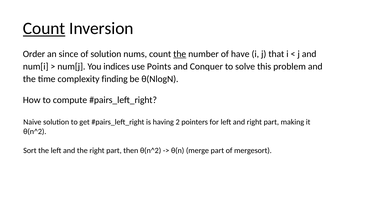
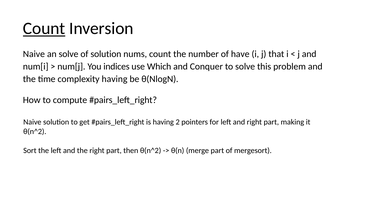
Order: Order -> Naive (34, 54)
an since: since -> solve (69, 54)
the underline: present -> none (180, 54)
Points: Points -> Which (159, 67)
complexity finding: finding -> having (115, 79)
